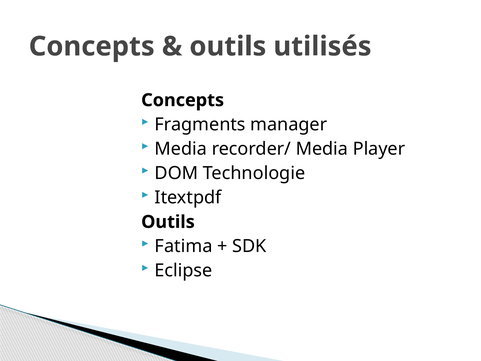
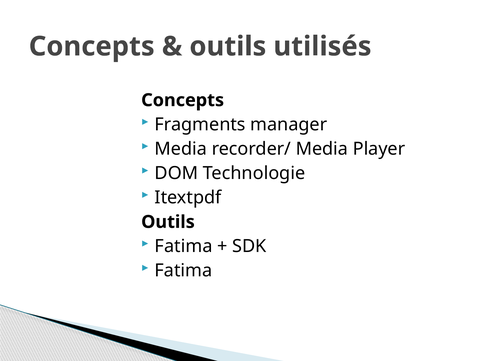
Eclipse: Eclipse -> Fatima (183, 270)
